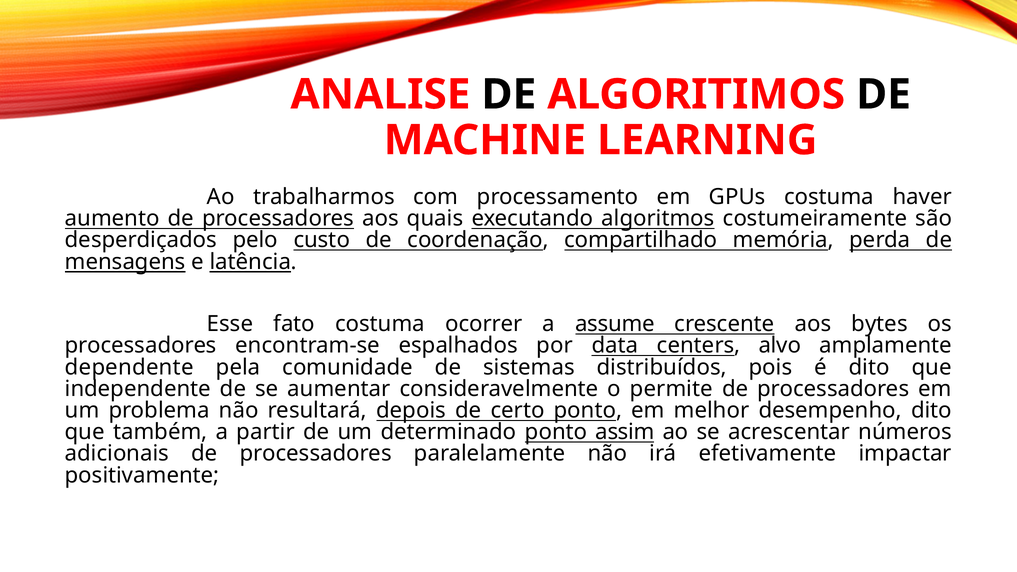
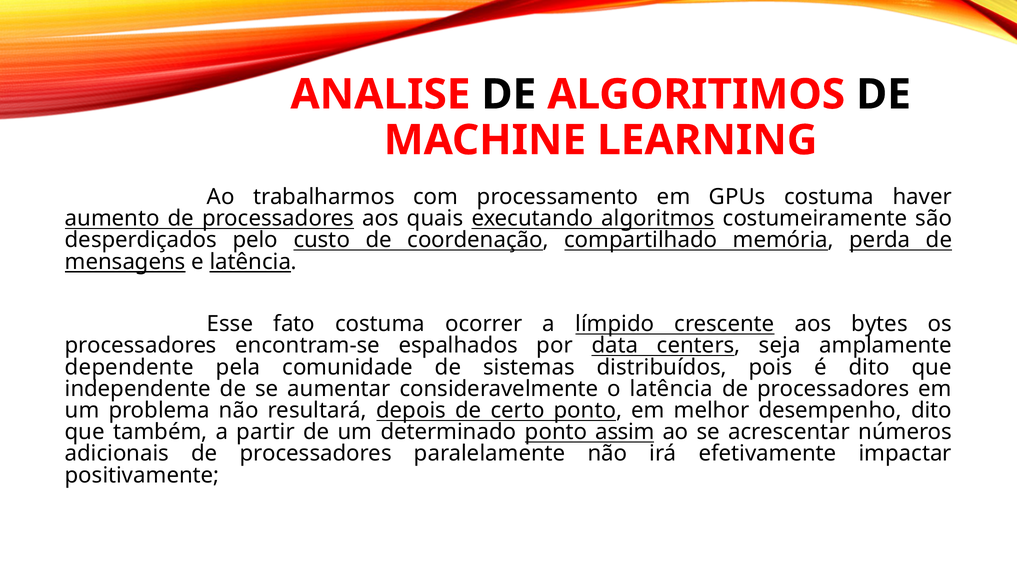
assume: assume -> límpido (615, 324)
alvo: alvo -> seja (780, 346)
o permite: permite -> latência (671, 389)
